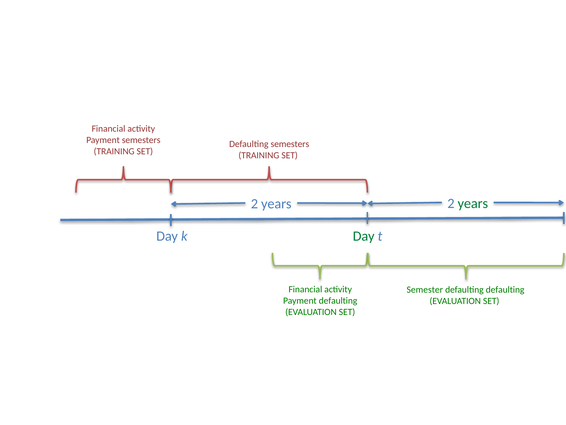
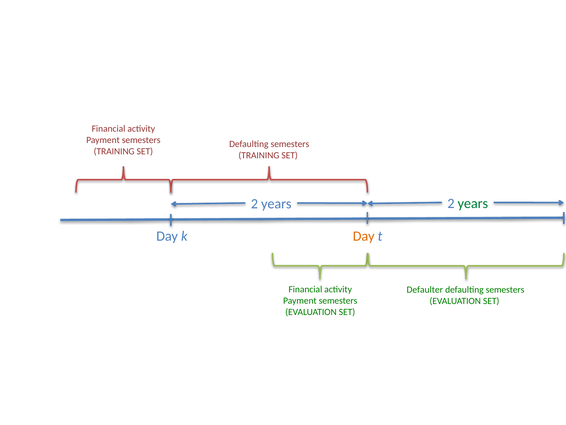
Day colour: green -> orange (364, 236)
Semester: Semester -> Defaulter (425, 289)
defaulting: defaulting -> semesters (505, 289)
defaulting: defaulting -> semesters (338, 300)
